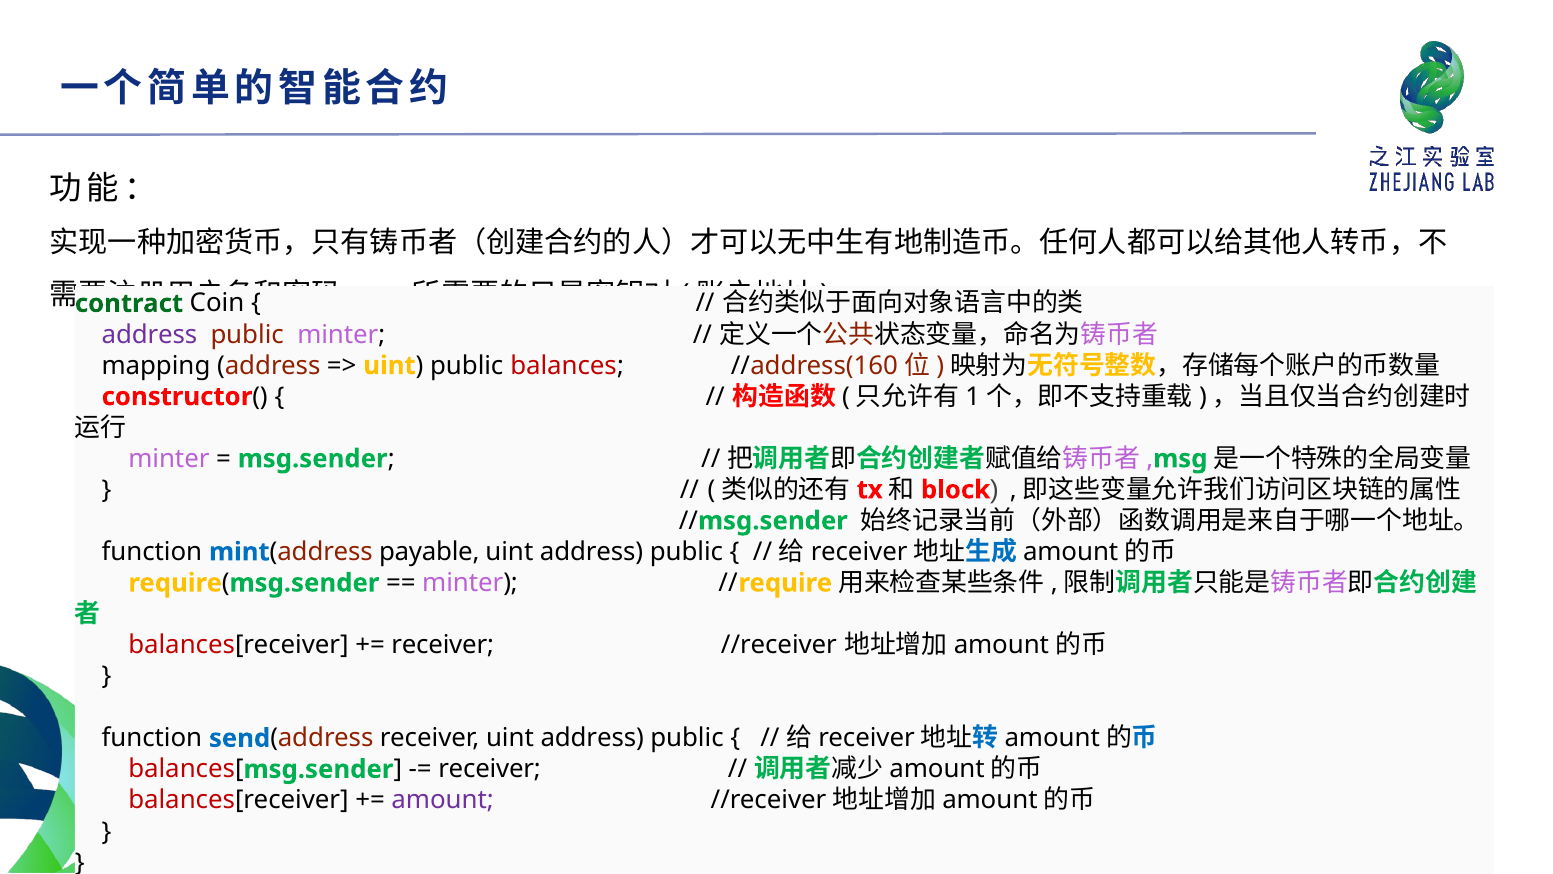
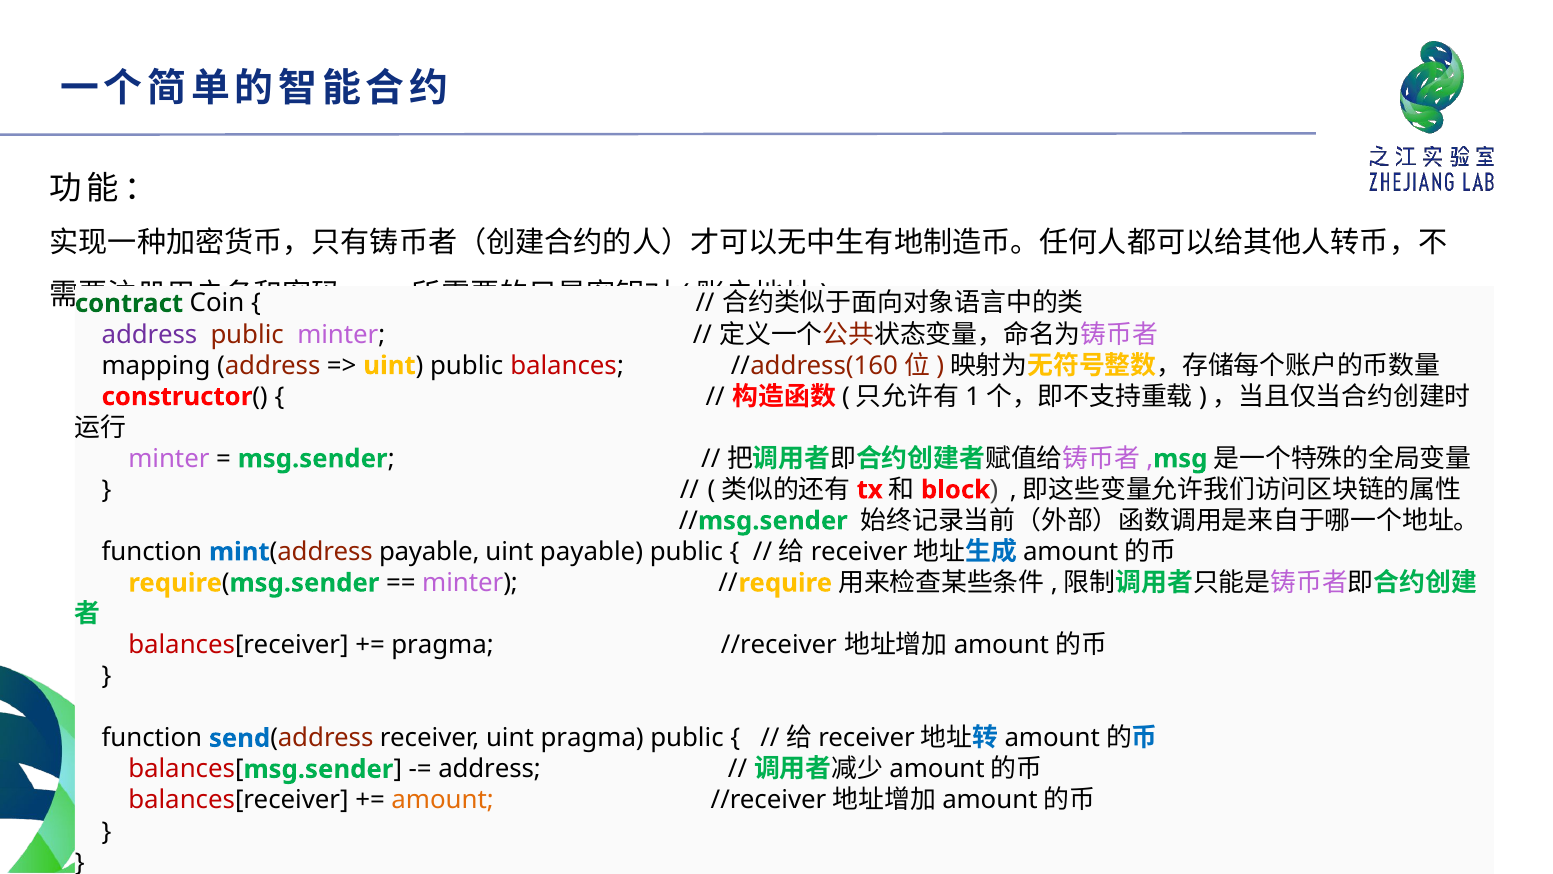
address: address -> payable (592, 552)
receiver: receiver -> pragma (443, 645)
receiver uint address: address -> pragma (592, 738)
receiver: receiver -> address (490, 769)
amount colour: purple -> orange (443, 800)
